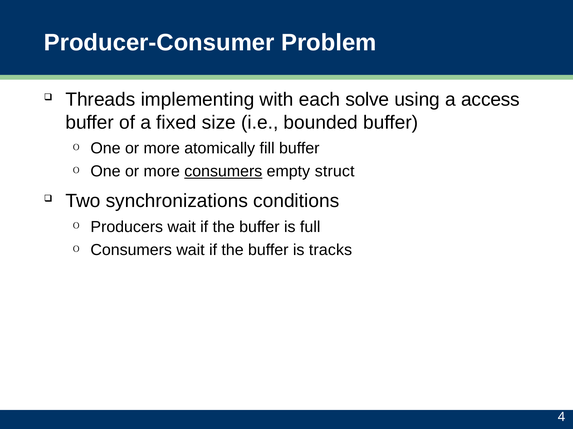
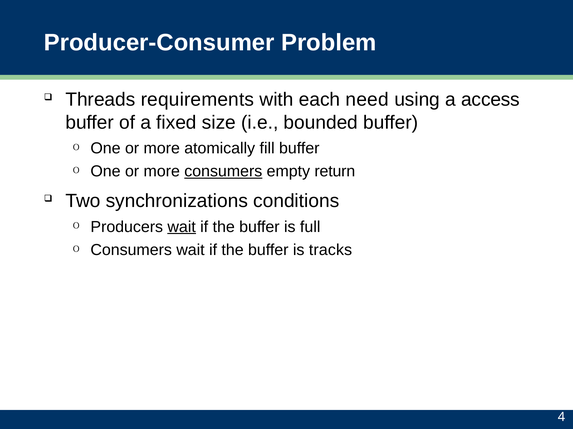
implementing: implementing -> requirements (197, 100)
solve: solve -> need (367, 100)
struct: struct -> return (335, 172)
wait underline: none -> present (182, 227)
